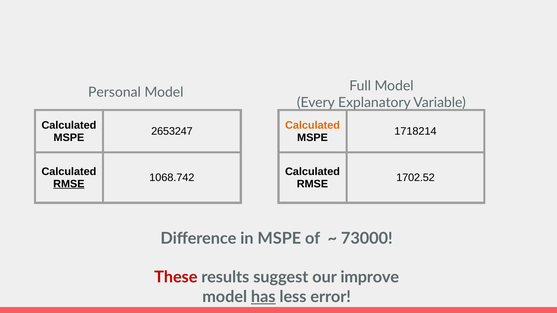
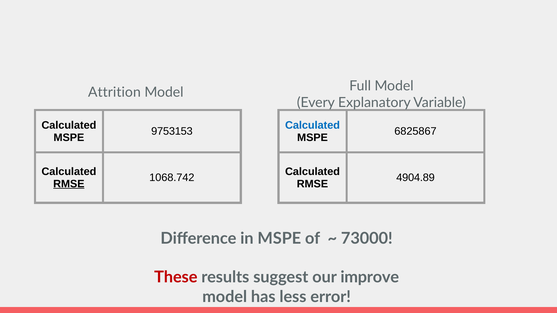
Personal: Personal -> Attrition (114, 92)
Calculated colour: orange -> blue (312, 125)
2653247: 2653247 -> 9753153 (172, 132)
1718214: 1718214 -> 6825867 (415, 132)
1702.52: 1702.52 -> 4904.89 (416, 178)
has underline: present -> none (263, 297)
